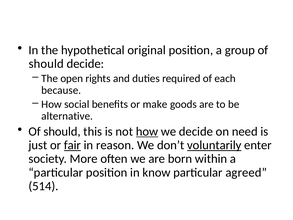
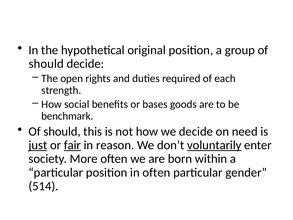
because: because -> strength (61, 90)
make: make -> bases (155, 104)
alternative: alternative -> benchmark (67, 116)
how underline: present -> none (147, 131)
just underline: none -> present (38, 145)
in know: know -> often (156, 172)
agreed: agreed -> gender (246, 172)
